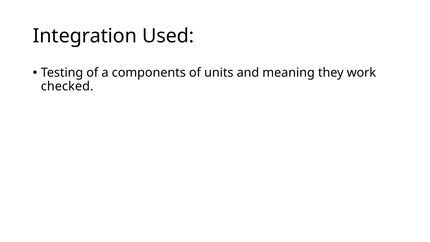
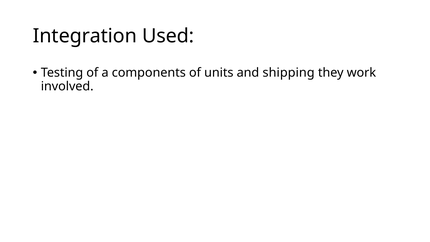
meaning: meaning -> shipping (289, 73)
checked: checked -> involved (67, 86)
